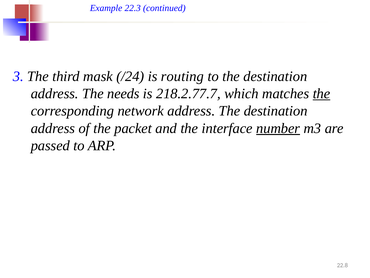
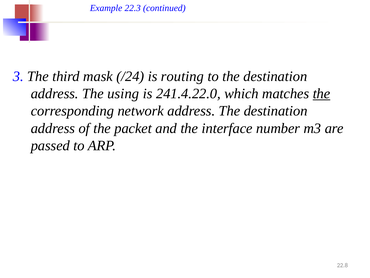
needs: needs -> using (123, 93)
218.2.77.7: 218.2.77.7 -> 241.4.22.0 (188, 93)
number underline: present -> none (278, 128)
